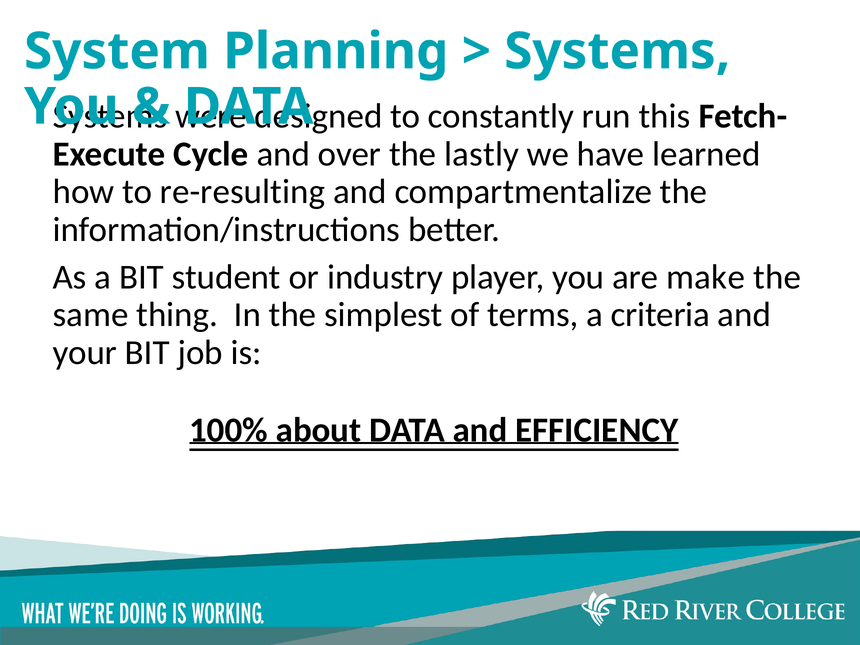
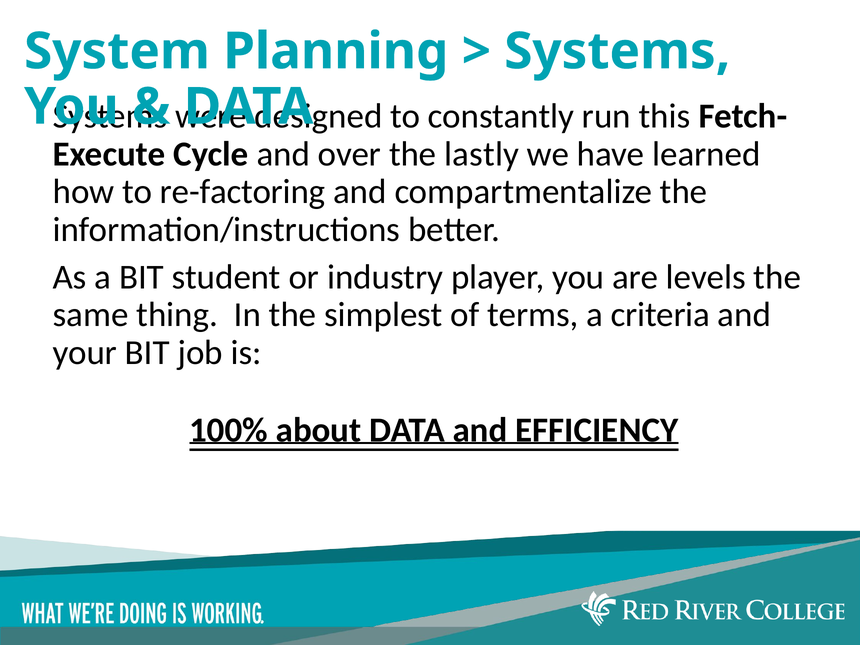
re-resulting: re-resulting -> re-factoring (243, 192)
make: make -> levels (706, 277)
